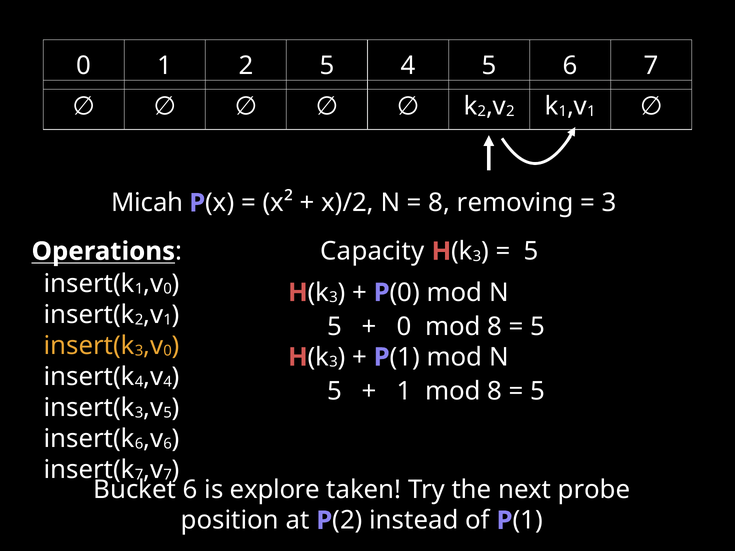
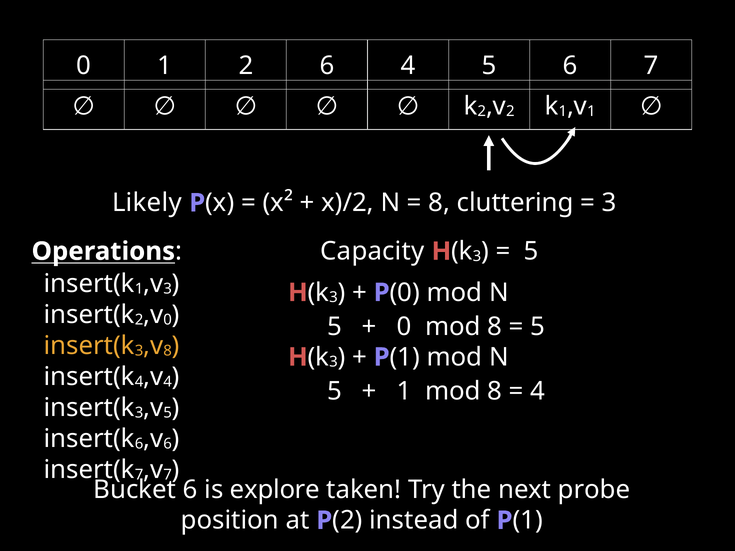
2 5: 5 -> 6 (327, 66)
Micah: Micah -> Likely (147, 203)
removing: removing -> cluttering (515, 203)
0: 0 -> 3 (168, 289)
1: 1 -> 0 (168, 320)
0: 0 -> 8 (168, 351)
5: 5 -> 4 (538, 392)
